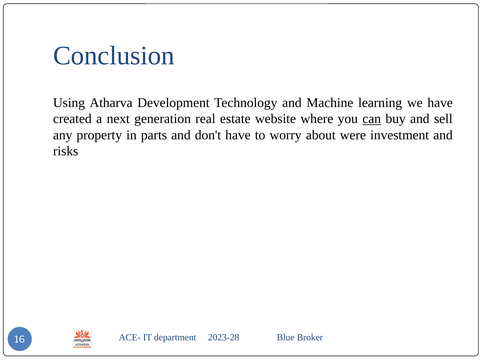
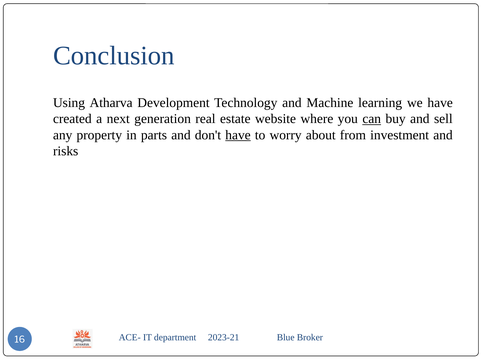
have underline: none -> present (238, 135)
were: were -> from (353, 135)
2023-28: 2023-28 -> 2023-21 (224, 338)
